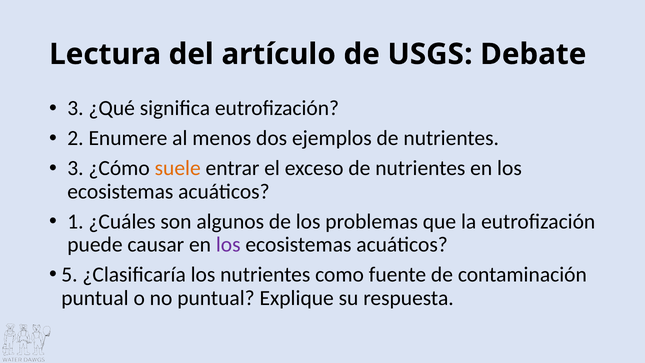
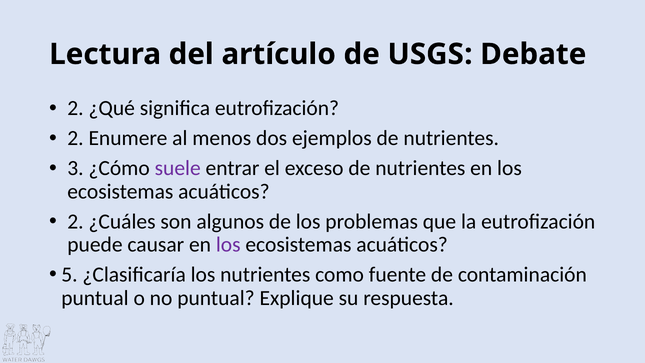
3: 3 -> 2 (75, 108)
suele colour: orange -> purple (178, 168)
1: 1 -> 2 (75, 221)
